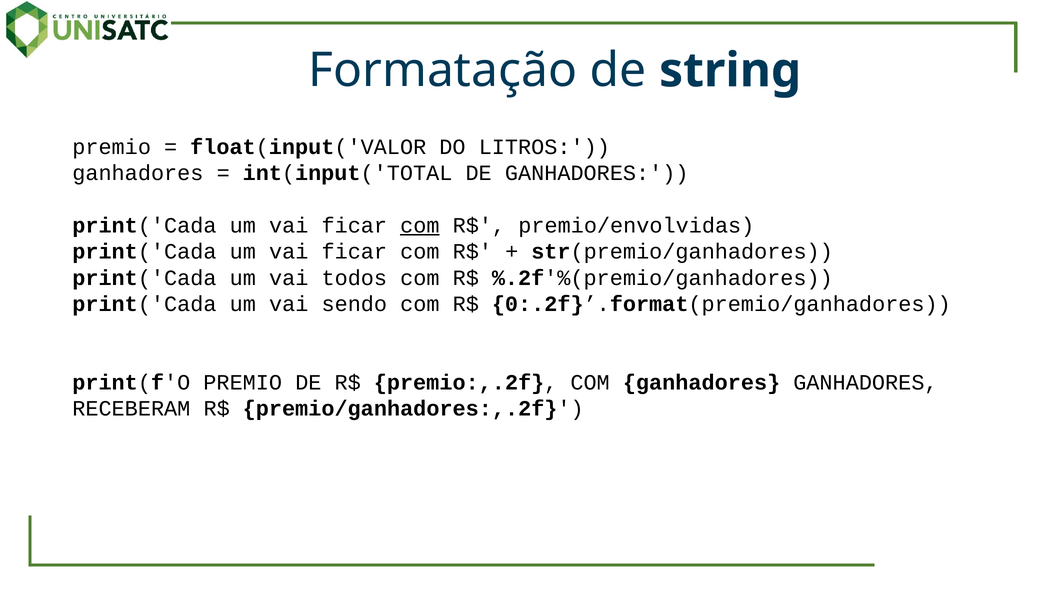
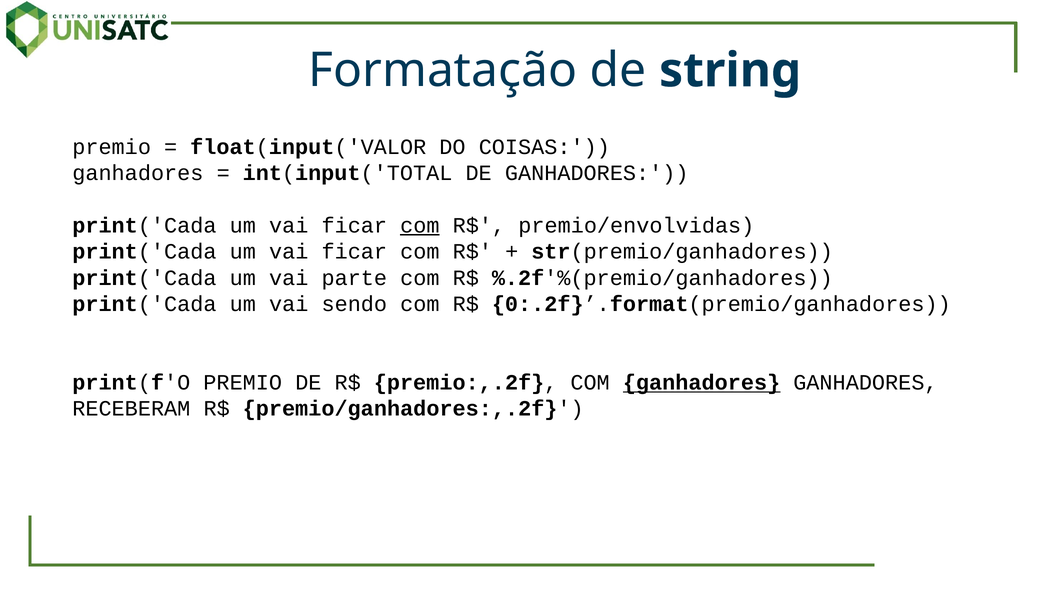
LITROS: LITROS -> COISAS (544, 147)
todos: todos -> parte (354, 278)
ganhadores underline: none -> present (702, 383)
